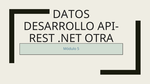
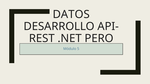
OTRA: OTRA -> PERO (99, 38)
